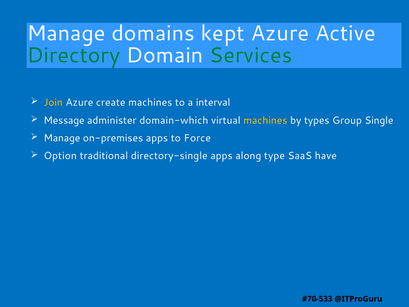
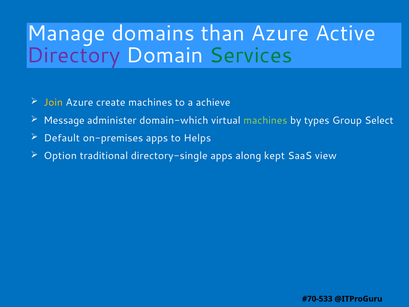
kept: kept -> than (223, 33)
Directory colour: green -> purple (73, 55)
interval: interval -> achieve (213, 102)
machines colour: yellow -> light green (265, 120)
Single: Single -> Select (379, 120)
Manage: Manage -> Default (62, 138)
Force: Force -> Helps (197, 138)
type: type -> kept (274, 156)
have: have -> view (326, 156)
